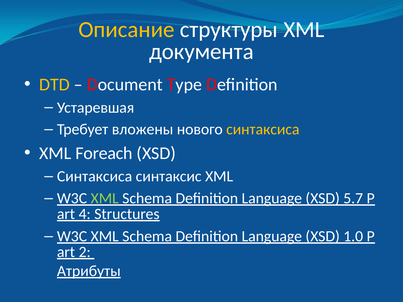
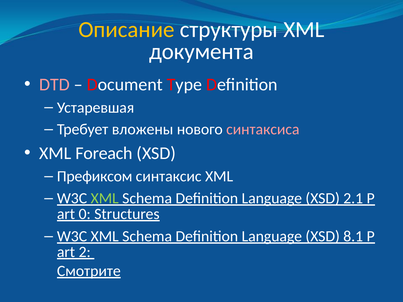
DTD colour: yellow -> pink (55, 85)
синтаксиса colour: yellow -> pink (263, 130)
Синтаксиса: Синтаксиса -> Префиксом (95, 177)
5.7: 5.7 -> 2.1 (353, 199)
4: 4 -> 0 (85, 214)
1.0: 1.0 -> 8.1 (353, 236)
Атрибуты: Атрибуты -> Смотрите (89, 271)
